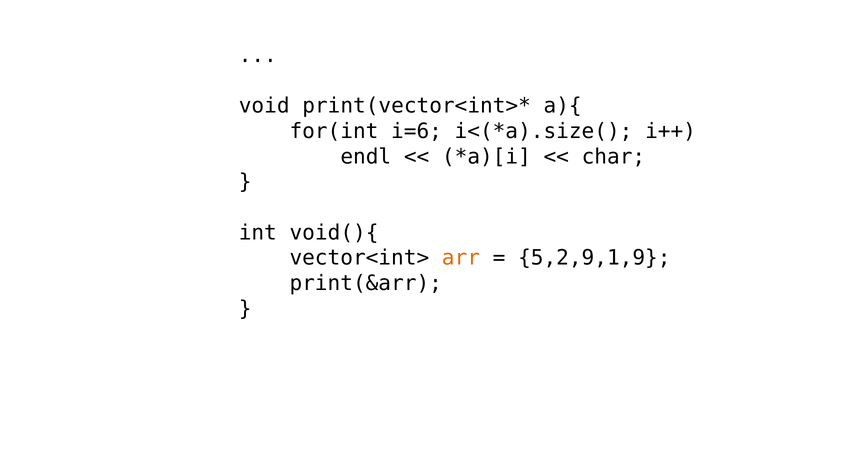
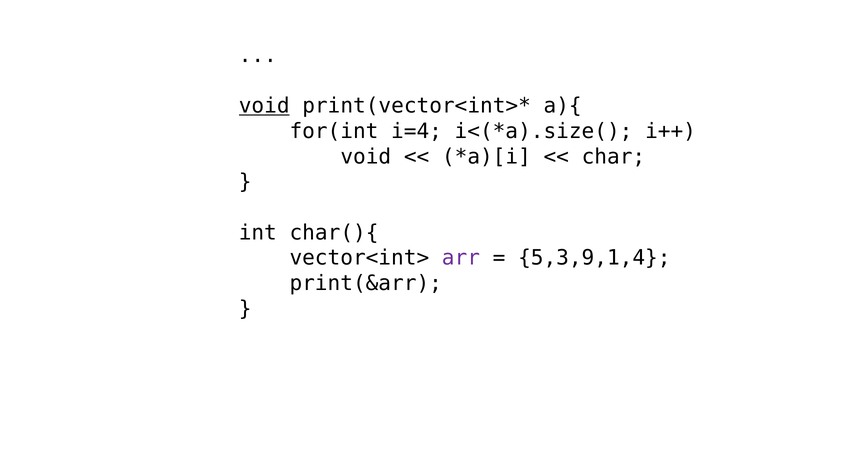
void underline: none -> present (264, 106)
i=6: i=6 -> i=4 (417, 131)
endl: endl -> void (366, 156)
void(){: void(){ -> char(){ (334, 232)
arr colour: orange -> purple (461, 258)
5,2,9,1,9: 5,2,9,1,9 -> 5,3,9,1,4 (594, 258)
